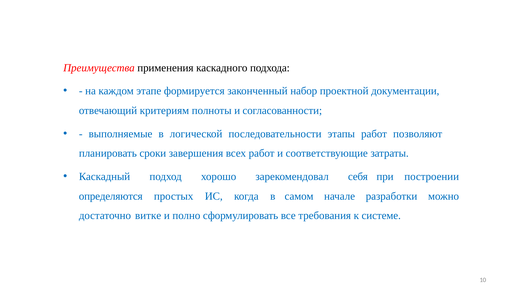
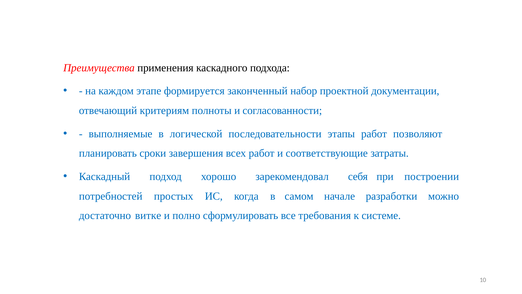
определяются: определяются -> потребностей (111, 196)
